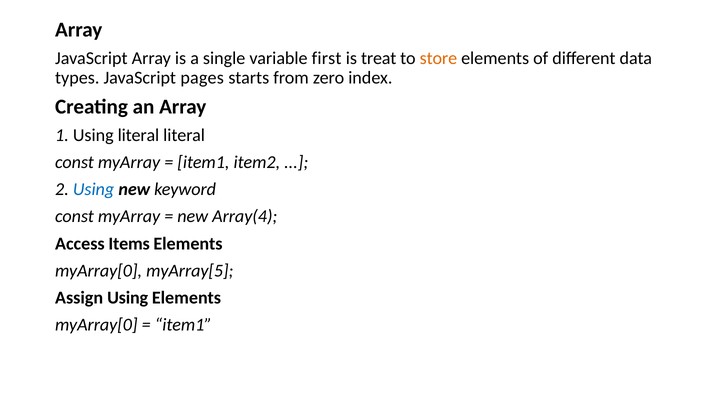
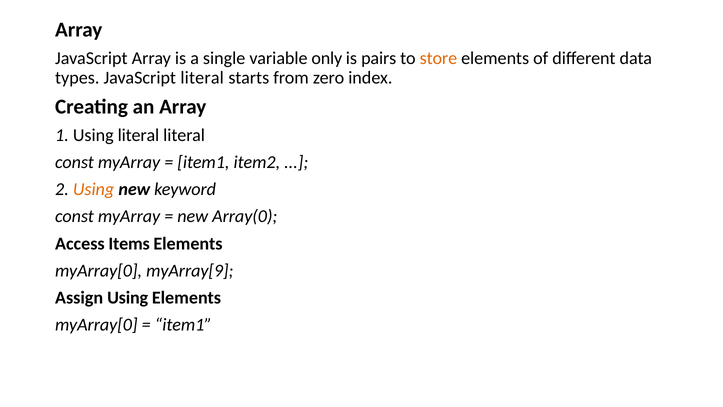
first: first -> only (327, 58)
treat: treat -> pairs (379, 58)
JavaScript pages: pages -> literal (202, 78)
Using colour: blue -> orange (94, 189)
Array(4: Array(4 -> Array(0 (245, 216)
myArray[5: myArray[5 -> myArray[9 (190, 270)
